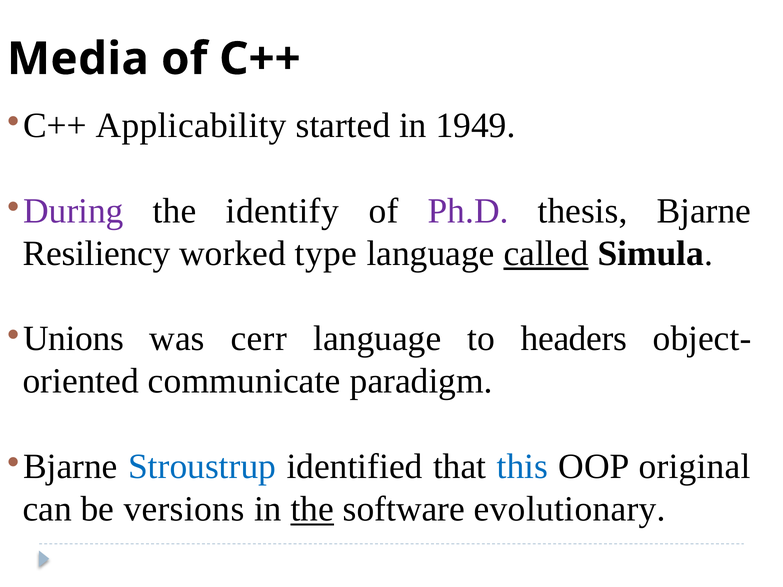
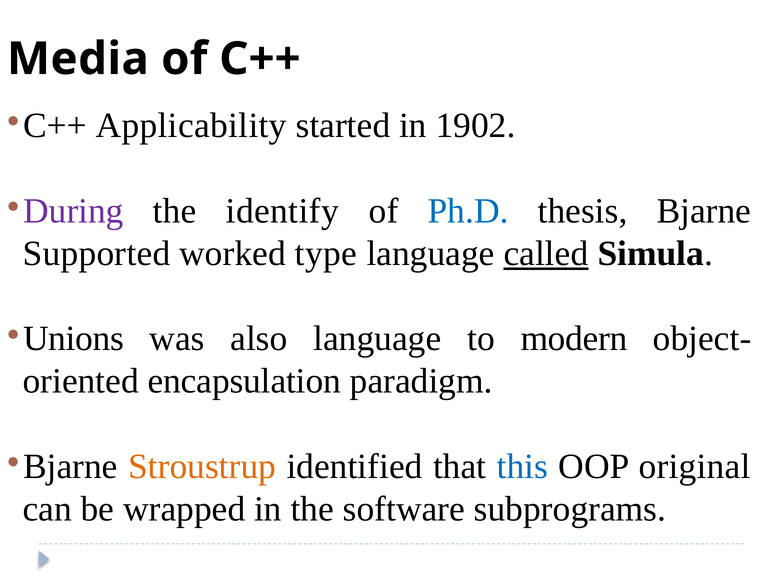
1949: 1949 -> 1902 (476, 126)
Ph.D colour: purple -> blue (468, 211)
Resiliency: Resiliency -> Supported (96, 254)
cerr: cerr -> also (259, 339)
headers: headers -> modern (574, 339)
communicate: communicate -> encapsulation (244, 381)
Stroustrup colour: blue -> orange (202, 467)
versions: versions -> wrapped (184, 509)
the underline: present -> none (312, 509)
evolutionary: evolutionary -> subprograms (570, 509)
